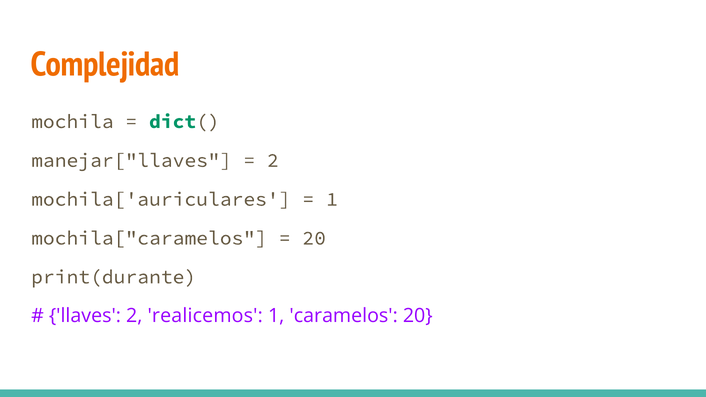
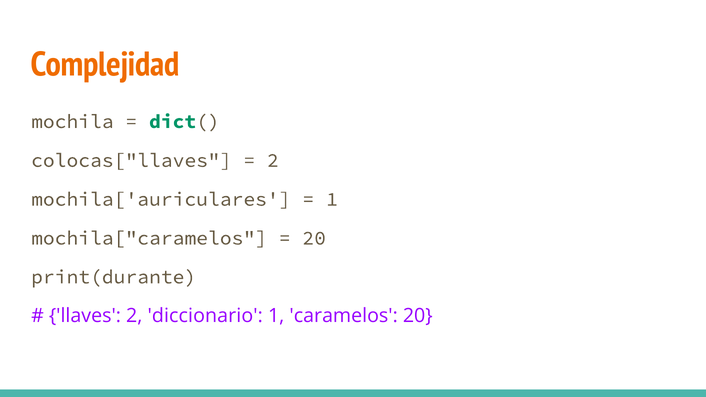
manejar["llaves: manejar["llaves -> colocas["llaves (131, 160)
realicemos: realicemos -> diccionario (205, 316)
